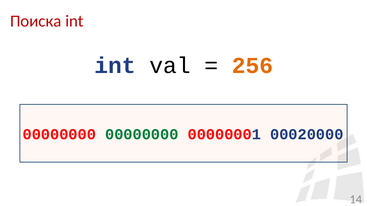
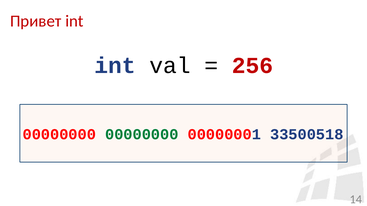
Поиска: Поиска -> Привет (36, 21)
256 colour: orange -> red (253, 66)
00020000: 00020000 -> 33500518 (307, 135)
